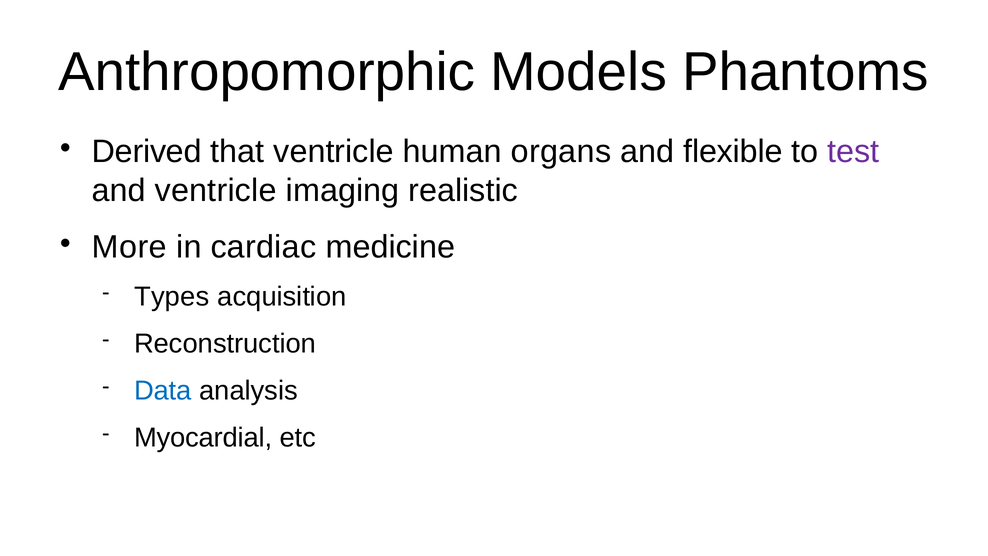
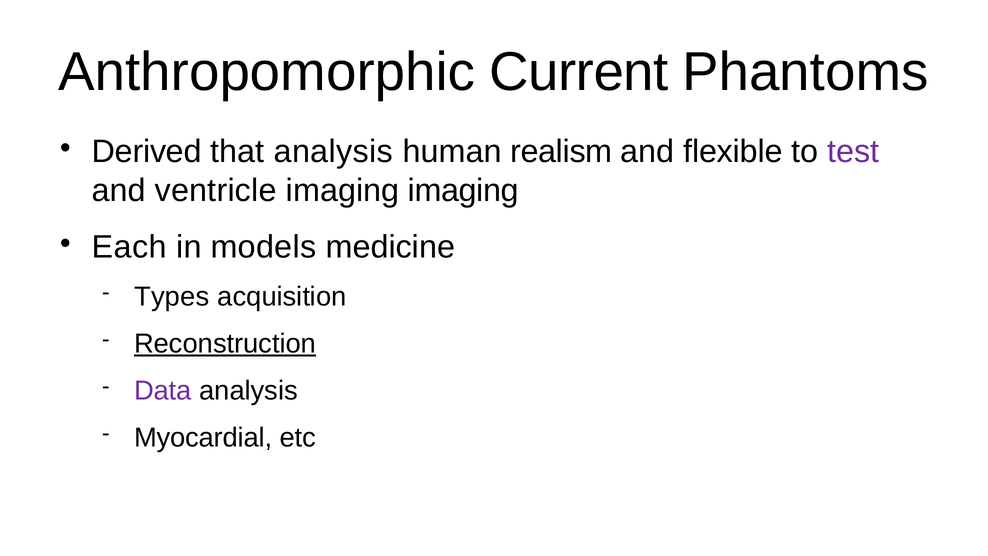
Models: Models -> Current (579, 72)
that ventricle: ventricle -> analysis (333, 152)
organs: organs -> realism (561, 152)
imaging realistic: realistic -> imaging (463, 191)
More: More -> Each (129, 247)
cardiac: cardiac -> models (263, 247)
Reconstruction underline: none -> present (225, 344)
Data colour: blue -> purple (163, 390)
